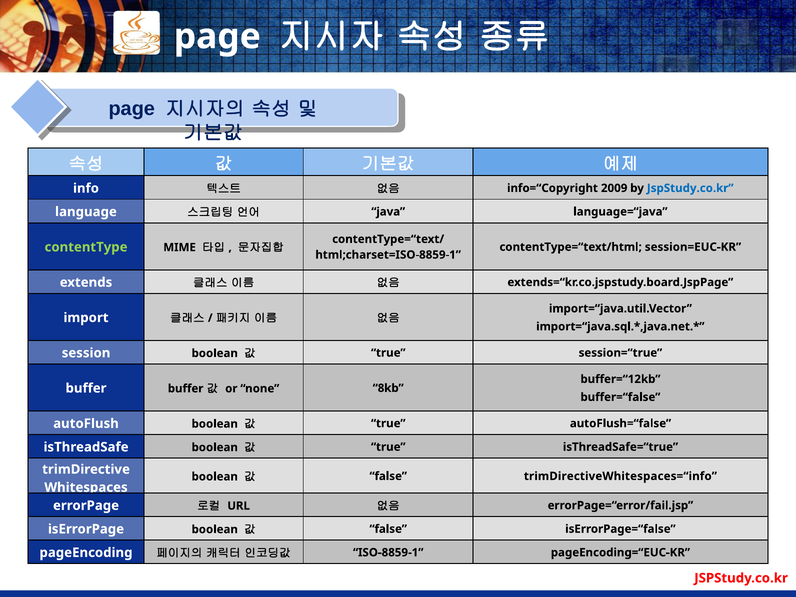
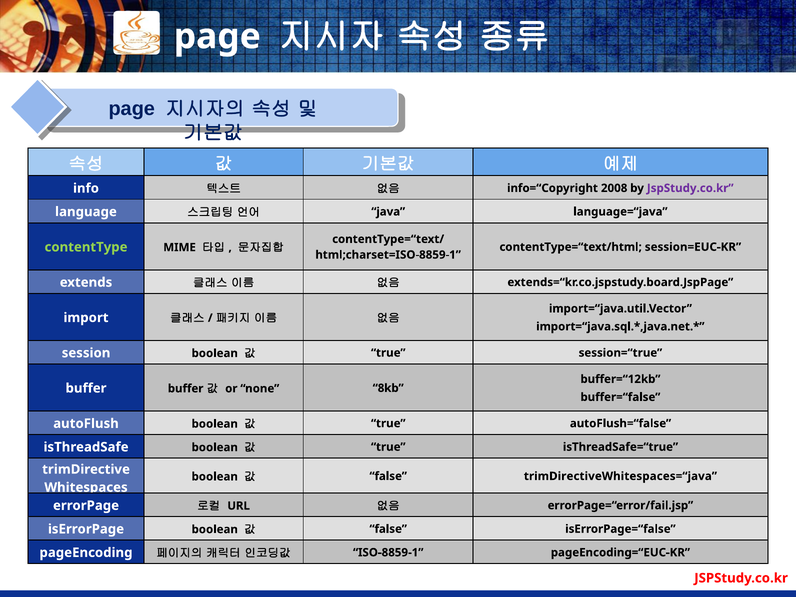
2009: 2009 -> 2008 (614, 188)
JspStudy.co.kr colour: blue -> purple (690, 188)
trimDirectiveWhitespaces=“info: trimDirectiveWhitespaces=“info -> trimDirectiveWhitespaces=“java (620, 476)
